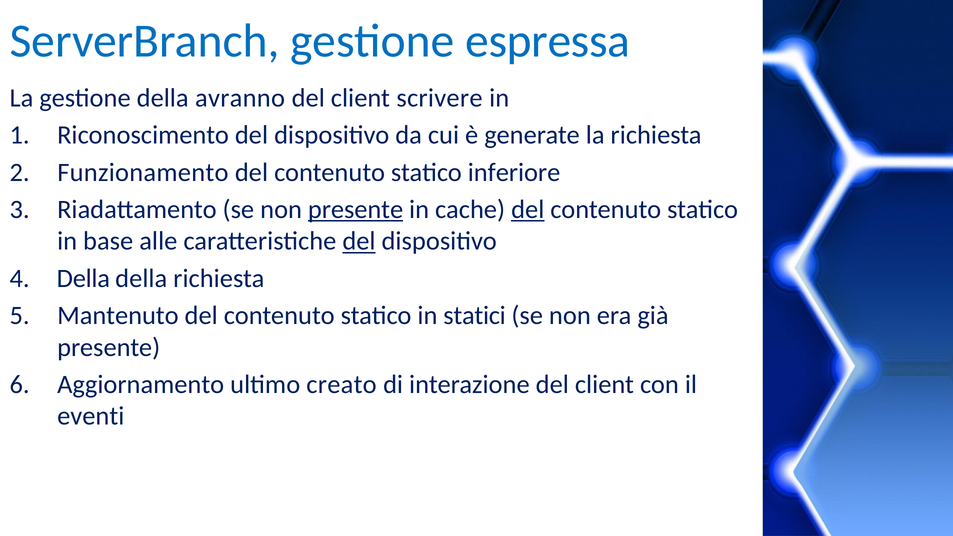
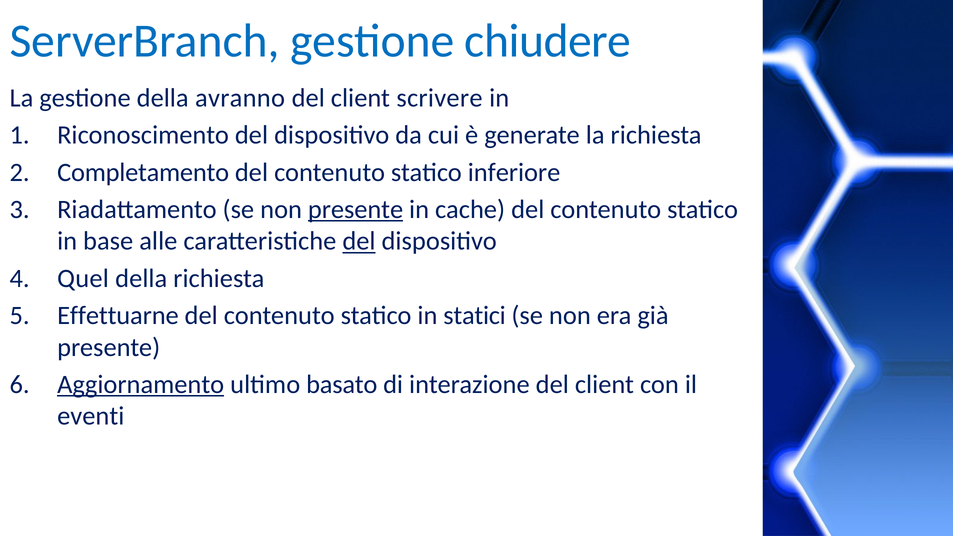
espressa: espressa -> chiudere (548, 41)
Funzionamento: Funzionamento -> Completamento (143, 172)
del underline: present -> none (528, 209)
Della: Della -> Quel (83, 278)
Mantenuto: Mantenuto -> Effettuarne (118, 316)
Aggiornamento underline: none -> present (141, 384)
creato: creato -> basato (342, 384)
